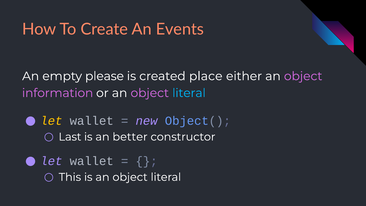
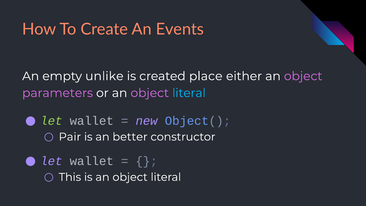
please: please -> unlike (104, 76)
information: information -> parameters (58, 93)
let colour: yellow -> light green (51, 121)
Last: Last -> Pair (70, 137)
